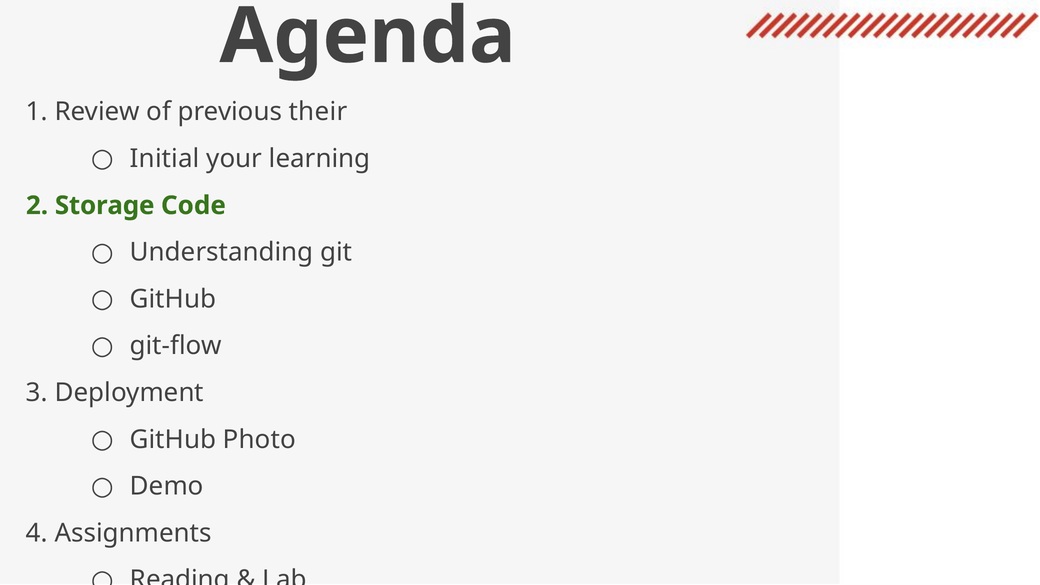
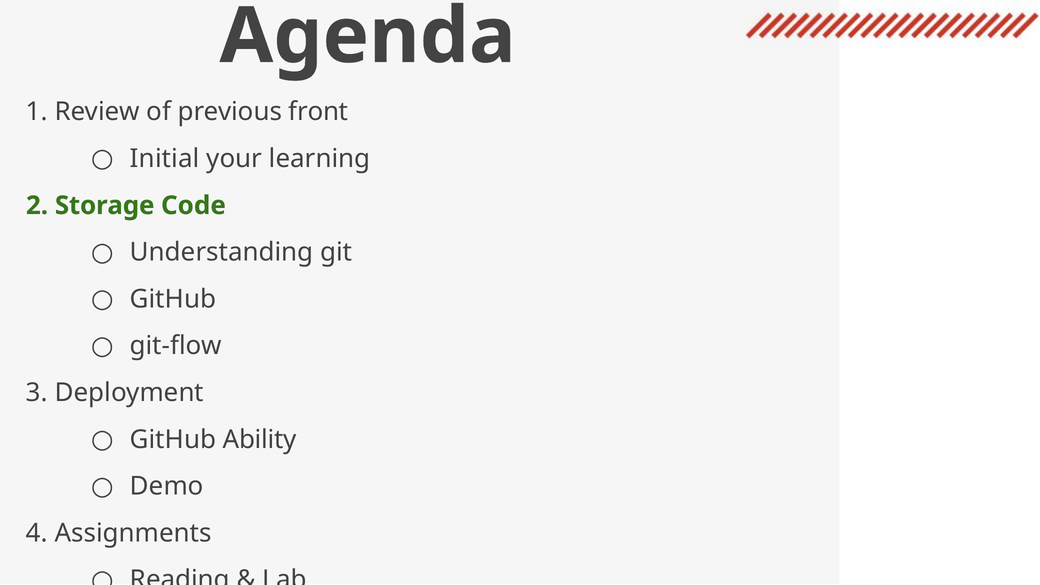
their: their -> front (318, 112)
Photo: Photo -> Ability (260, 440)
